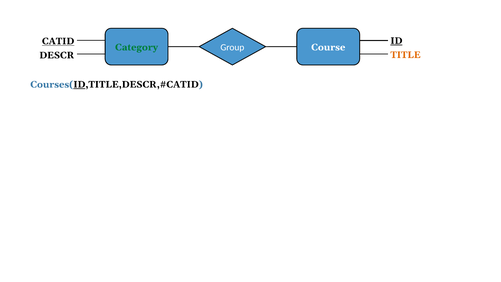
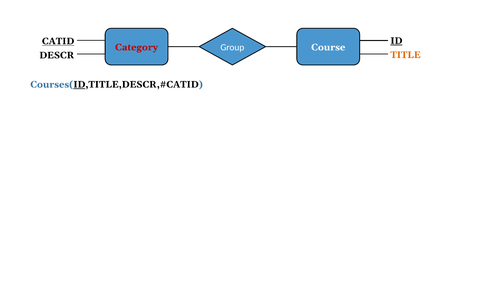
Category colour: green -> red (137, 47)
